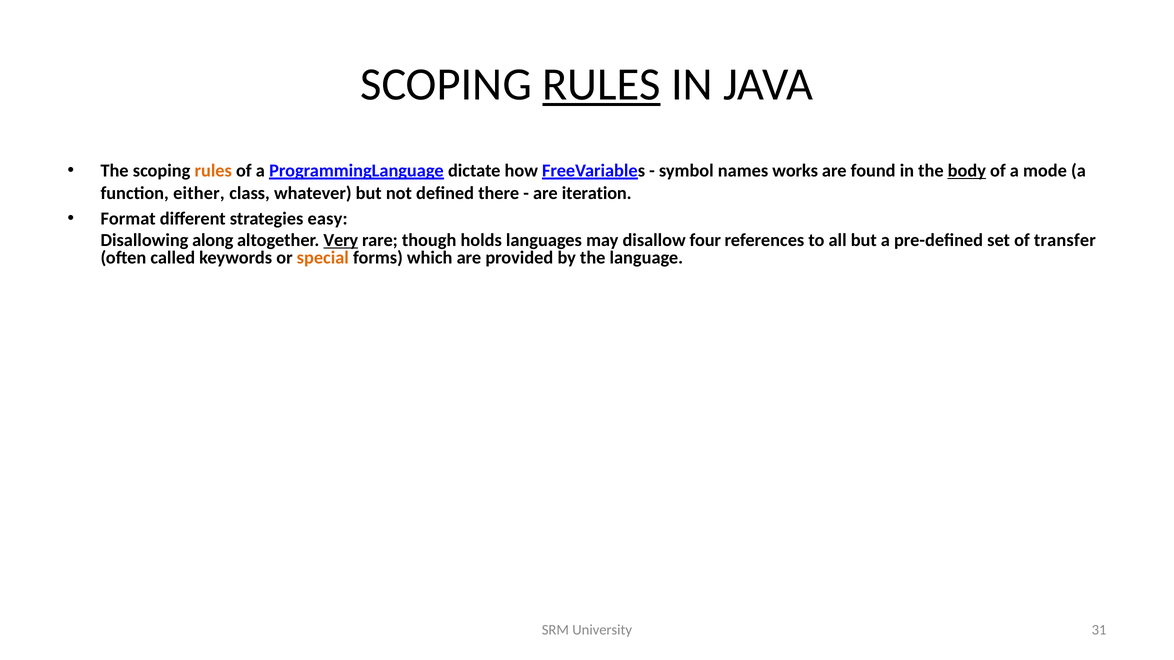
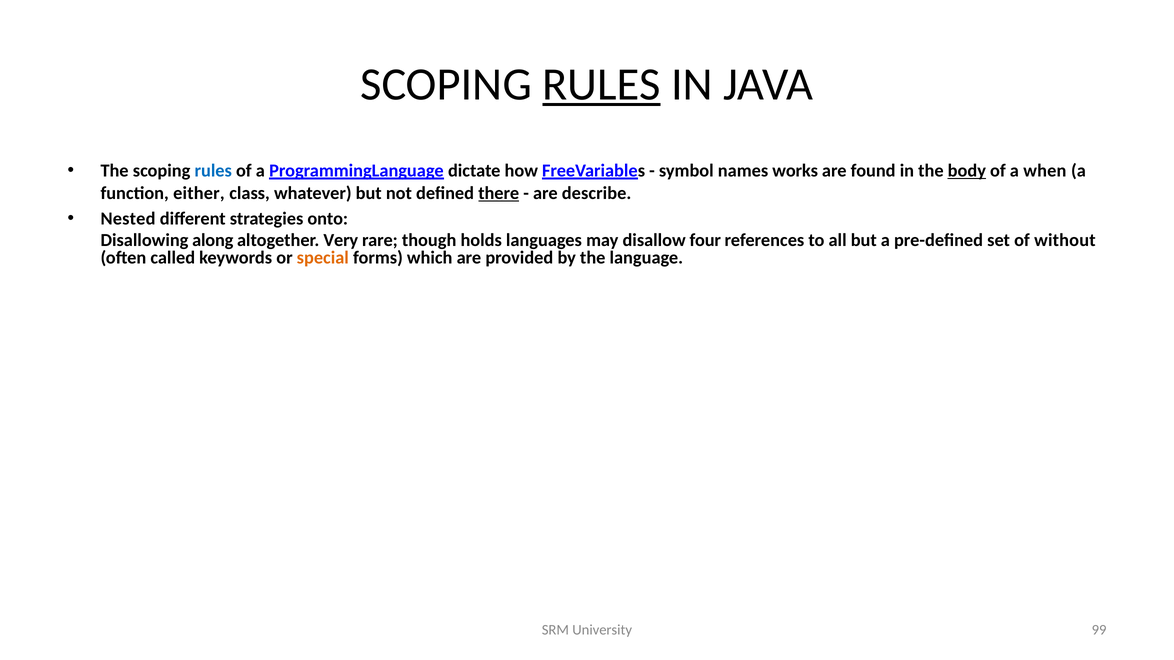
rules colour: orange -> blue (213, 171)
mode: mode -> when (1045, 171)
there underline: none -> present (499, 193)
iteration: iteration -> describe (597, 193)
Format: Format -> Nested (128, 219)
easy: easy -> onto (328, 219)
Very underline: present -> none (341, 240)
transfer: transfer -> without (1065, 240)
31: 31 -> 99 (1099, 631)
